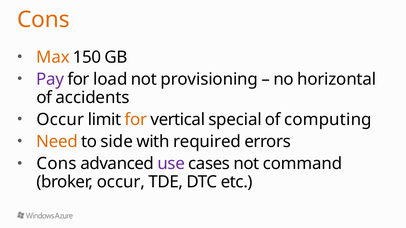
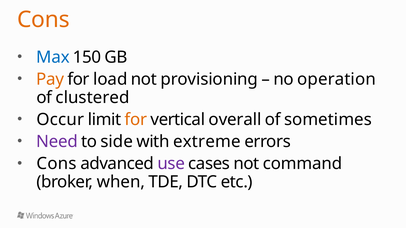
Max colour: orange -> blue (53, 57)
Pay colour: purple -> orange (50, 79)
horizontal: horizontal -> operation (337, 79)
accidents: accidents -> clustered (93, 98)
special: special -> overall (235, 120)
computing: computing -> sometimes (328, 120)
Need colour: orange -> purple (57, 142)
required: required -> extreme (207, 142)
broker occur: occur -> when (121, 182)
